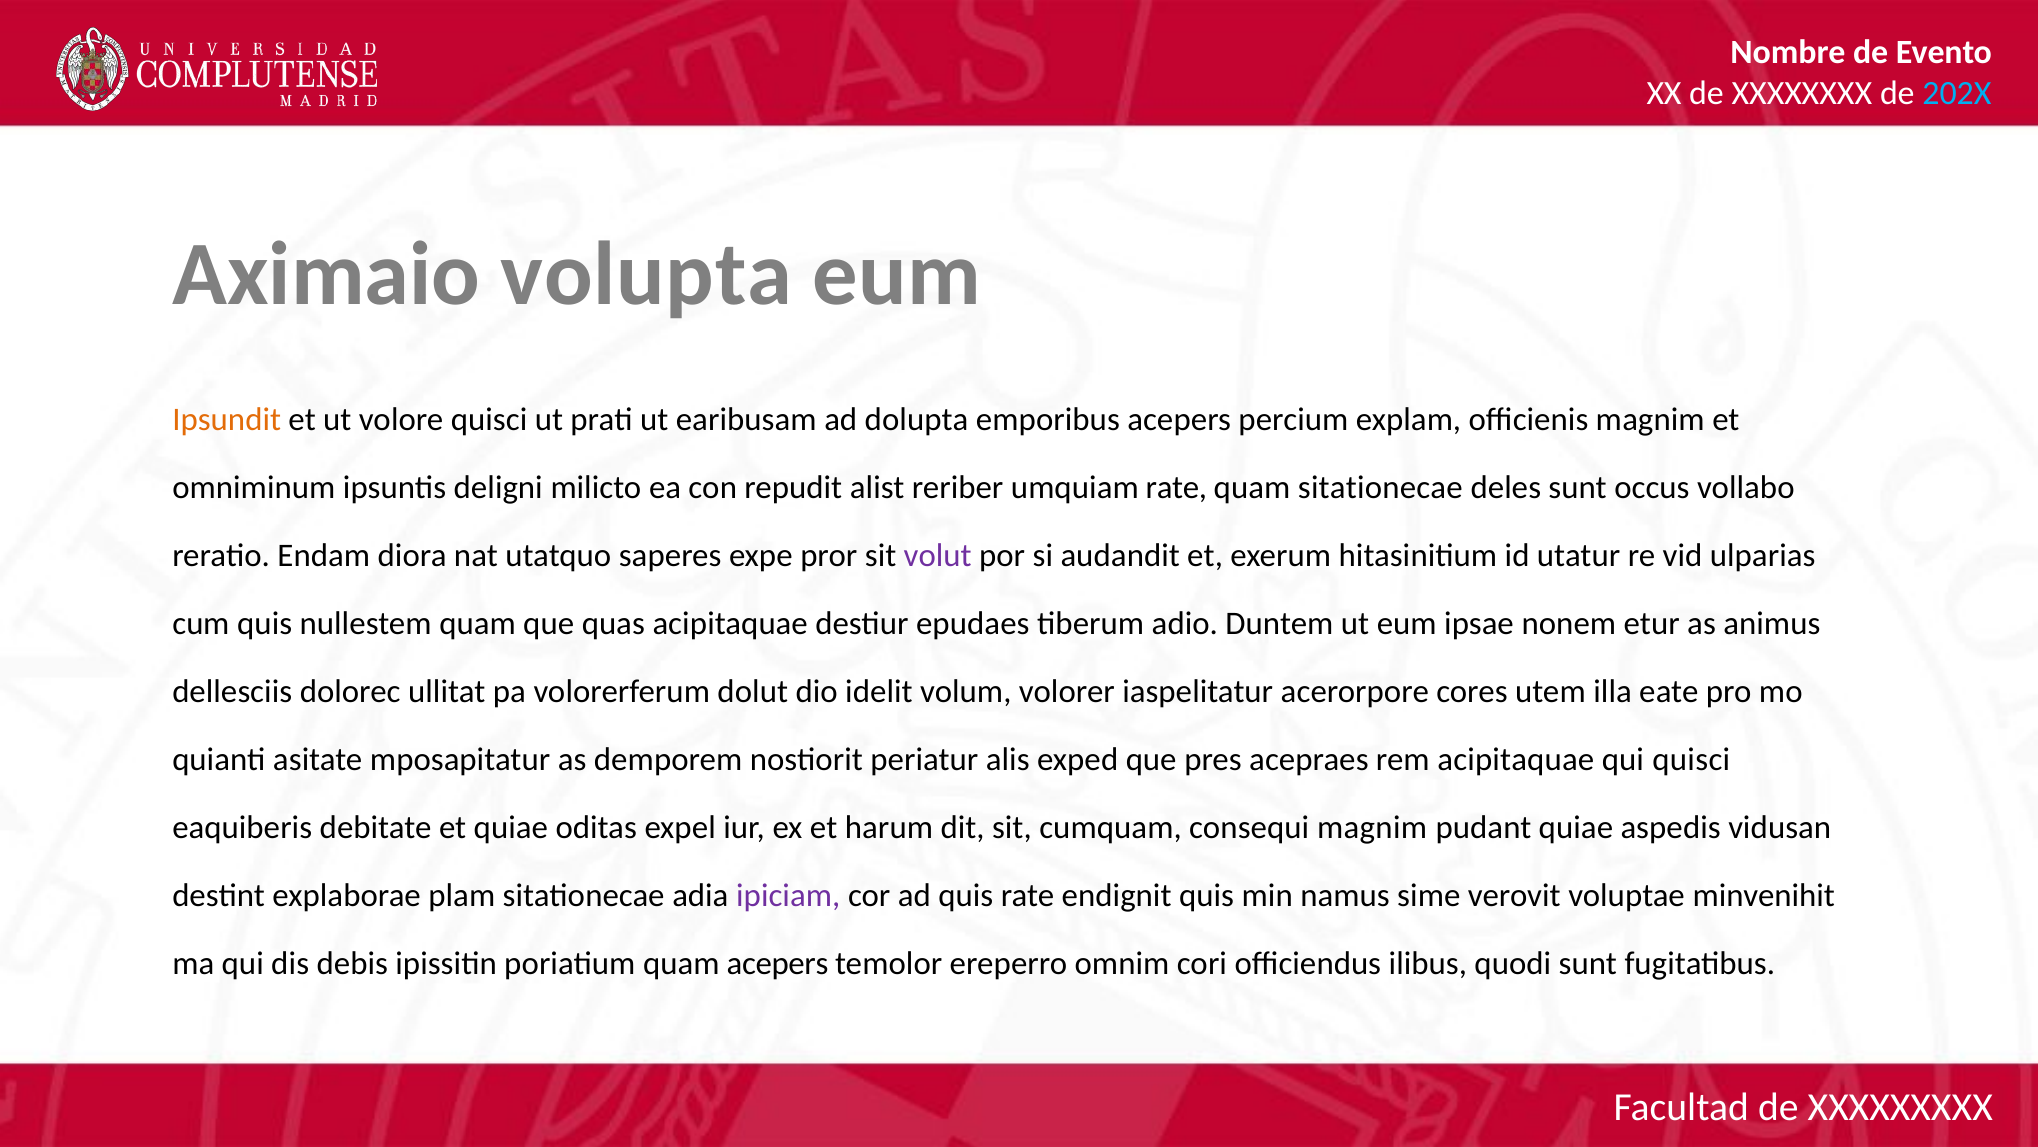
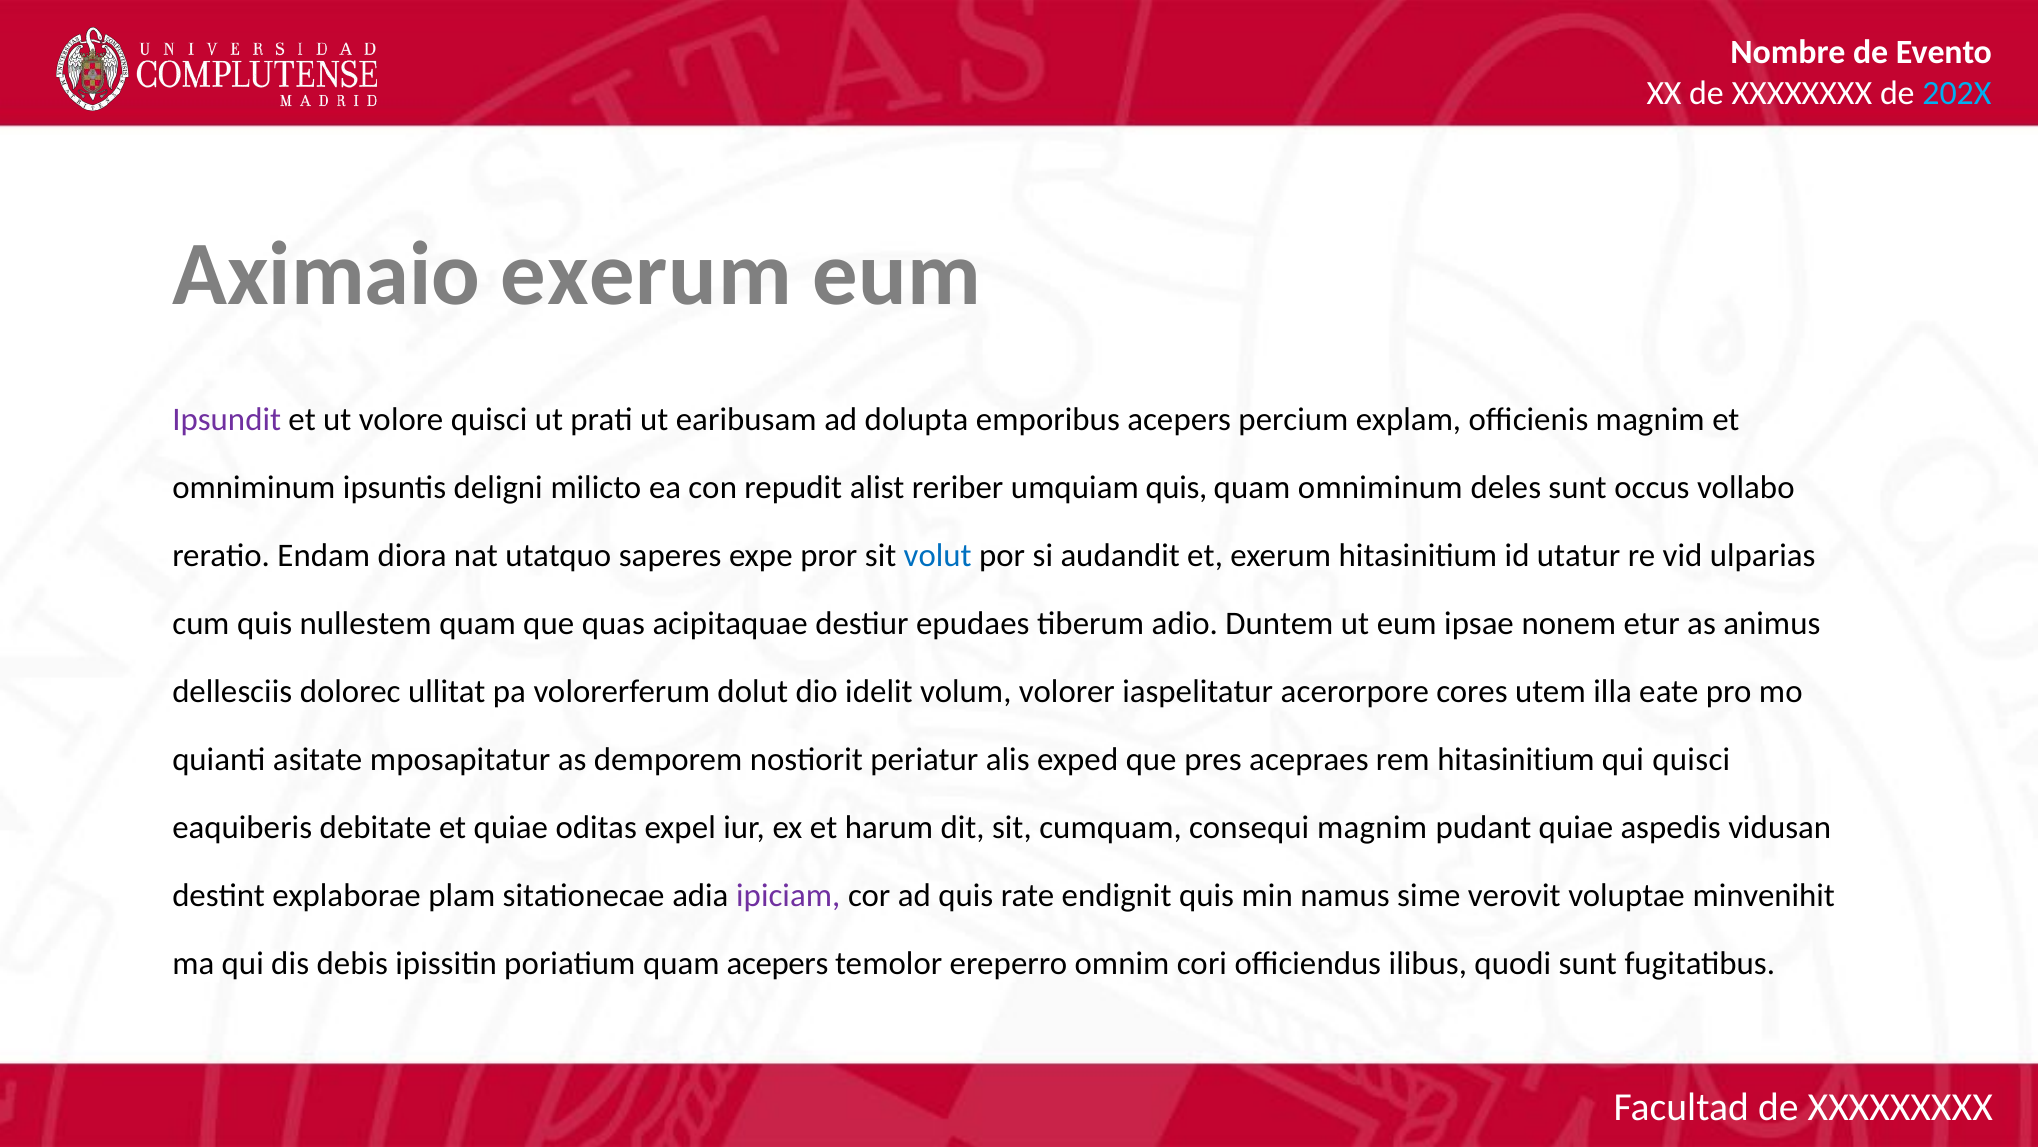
Aximaio volupta: volupta -> exerum (646, 275)
Ipsundit colour: orange -> purple (227, 420)
umquiam rate: rate -> quis (1176, 488)
quam sitationecae: sitationecae -> omniminum (1380, 488)
volut colour: purple -> blue (938, 555)
rem acipitaquae: acipitaquae -> hitasinitium (1516, 759)
